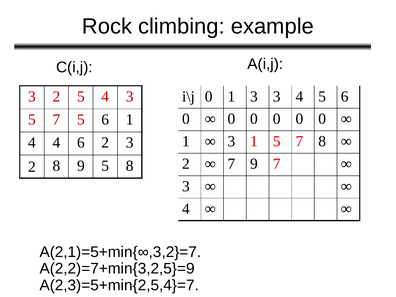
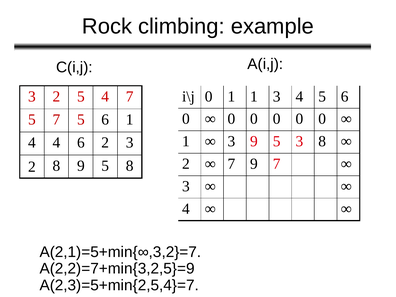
4 3: 3 -> 7 (130, 96)
1 3: 3 -> 1 (254, 96)
3 1: 1 -> 9 (254, 141)
7: 7 -> 3 (299, 141)
